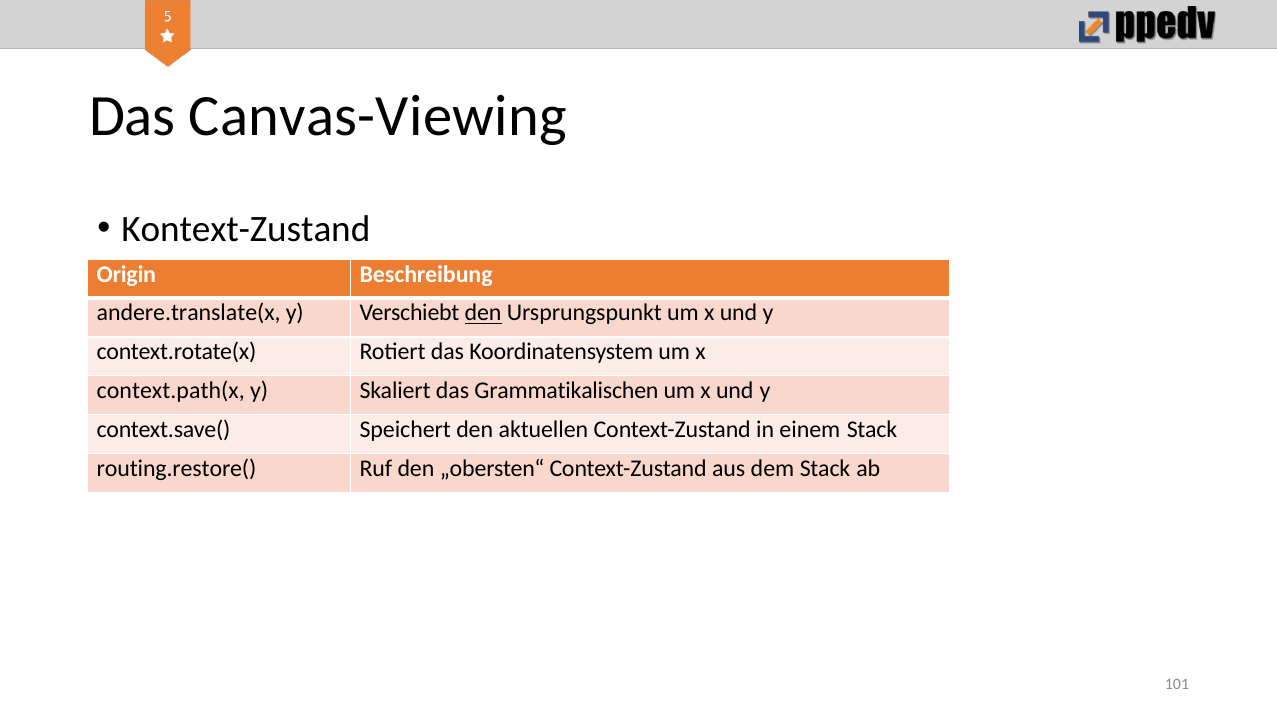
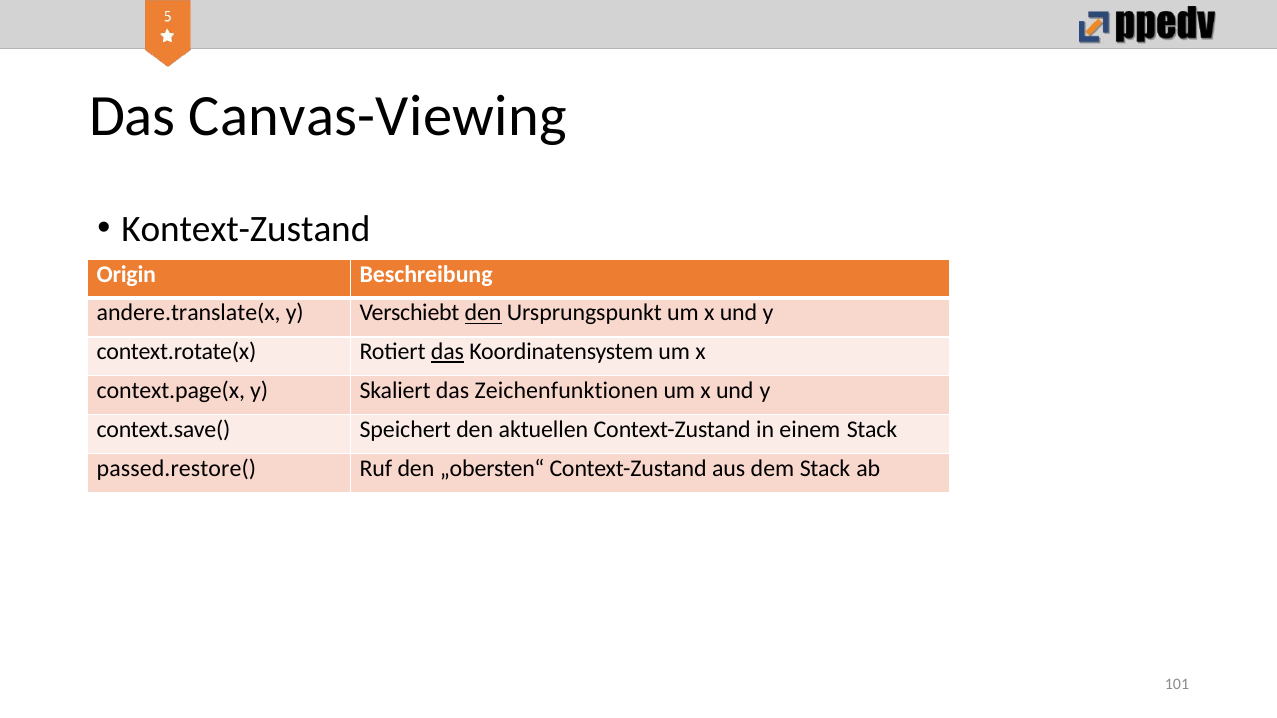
das underline: none -> present (447, 352)
context.path(x: context.path(x -> context.page(x (171, 391)
Grammatikalischen: Grammatikalischen -> Zeichenfunktionen (566, 391)
routing.restore(: routing.restore( -> passed.restore( (176, 469)
